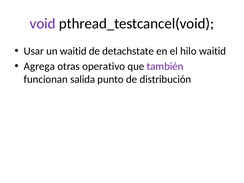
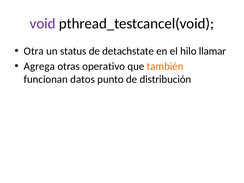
Usar: Usar -> Otra (34, 51)
un waitid: waitid -> status (73, 51)
hilo waitid: waitid -> llamar (213, 51)
también colour: purple -> orange (165, 66)
salida: salida -> datos (83, 79)
